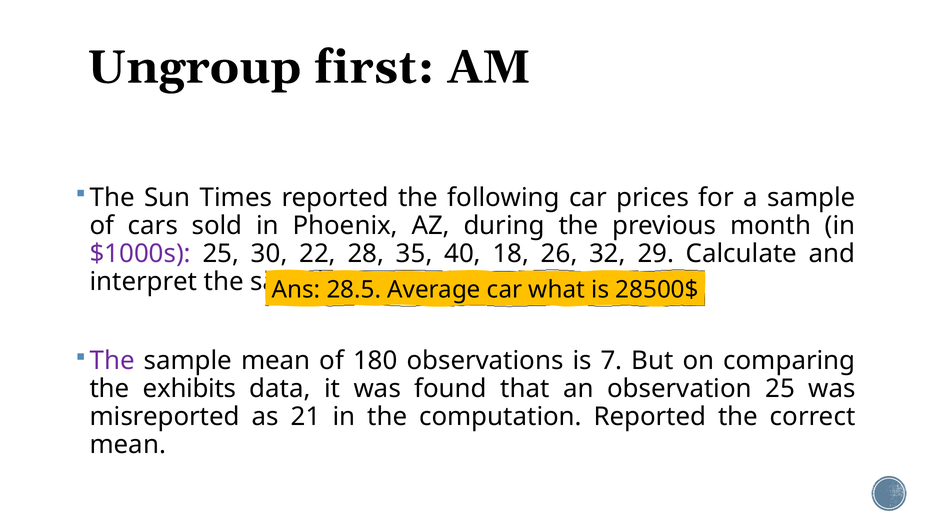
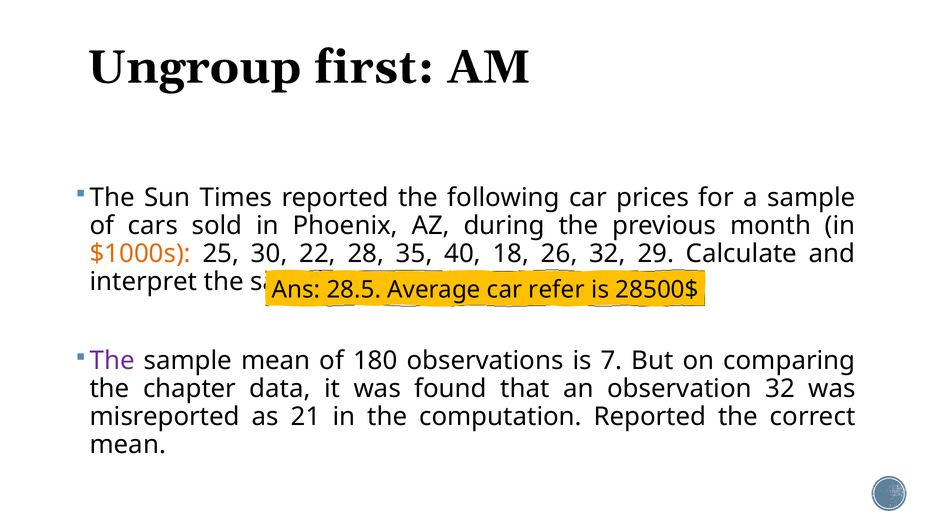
$1000s colour: purple -> orange (140, 254)
what: what -> refer (557, 290)
exhibits: exhibits -> chapter (190, 389)
observation 25: 25 -> 32 (780, 389)
